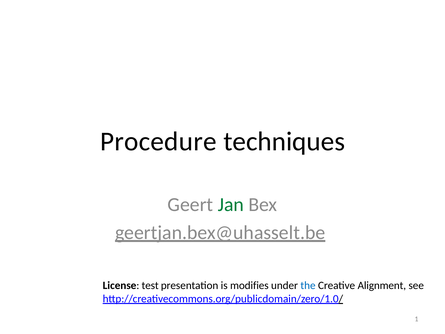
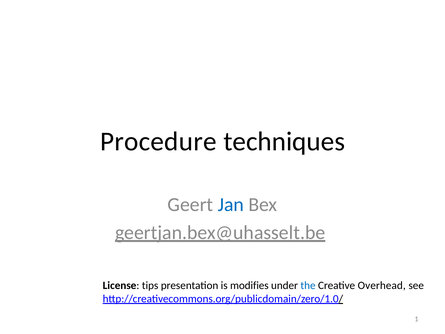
Jan colour: green -> blue (231, 205)
test: test -> tips (150, 285)
Alignment: Alignment -> Overhead (382, 285)
